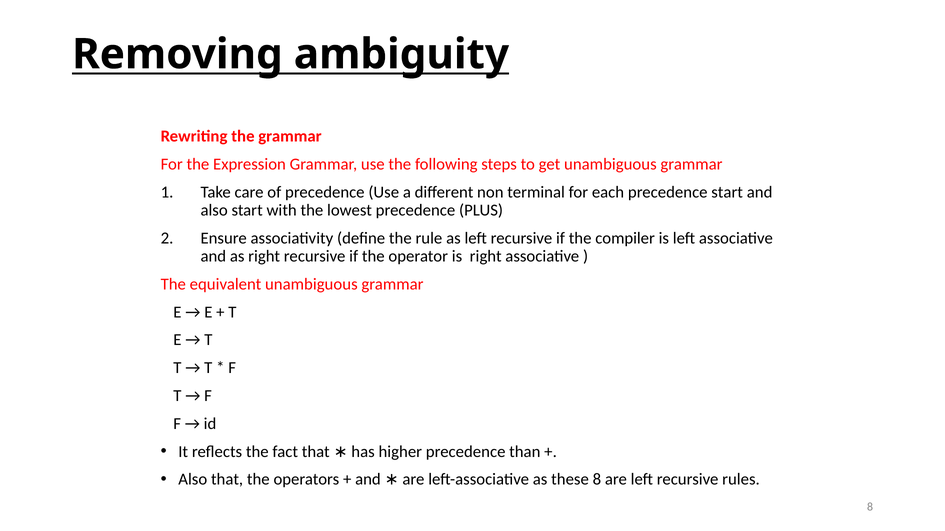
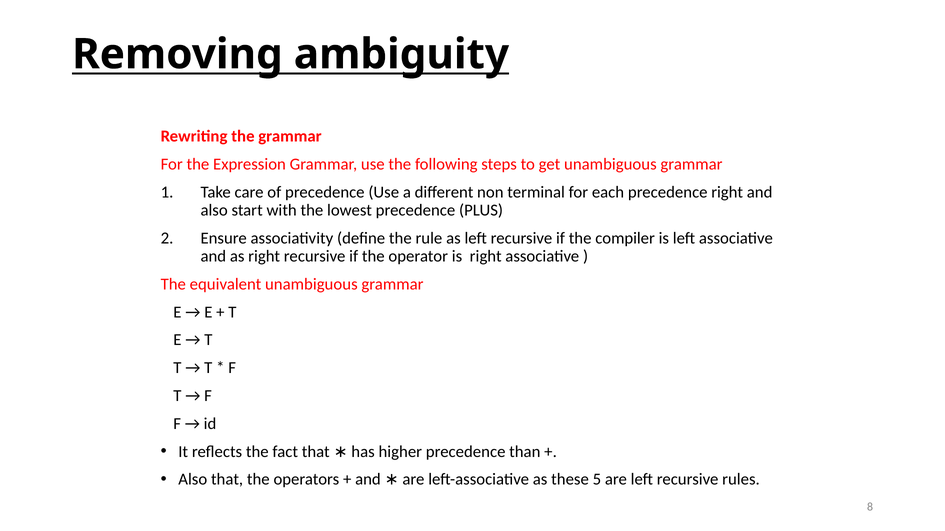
precedence start: start -> right (727, 192)
these 8: 8 -> 5 (597, 480)
